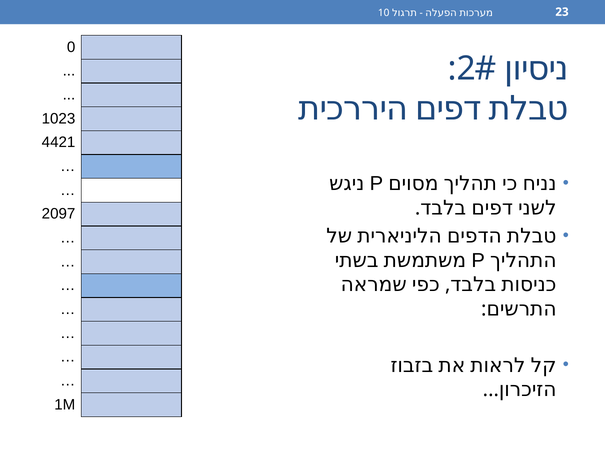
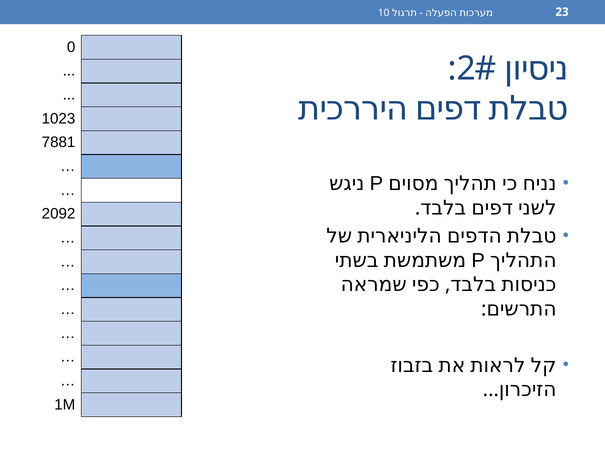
4421: 4421 -> 7881 (59, 142)
2097: 2097 -> 2092 (59, 214)
